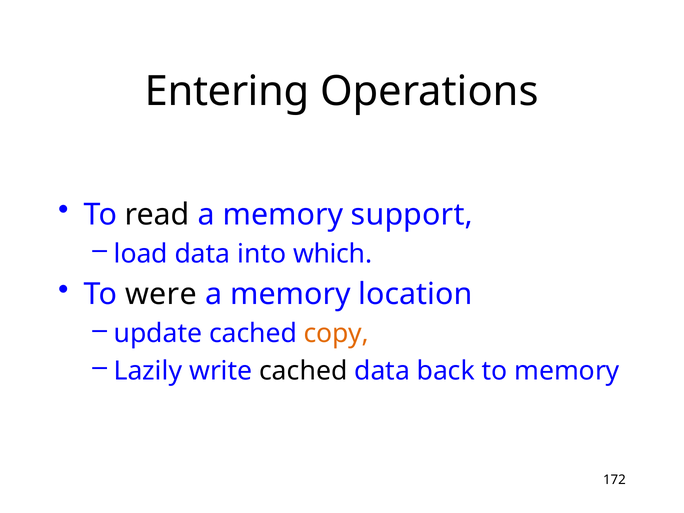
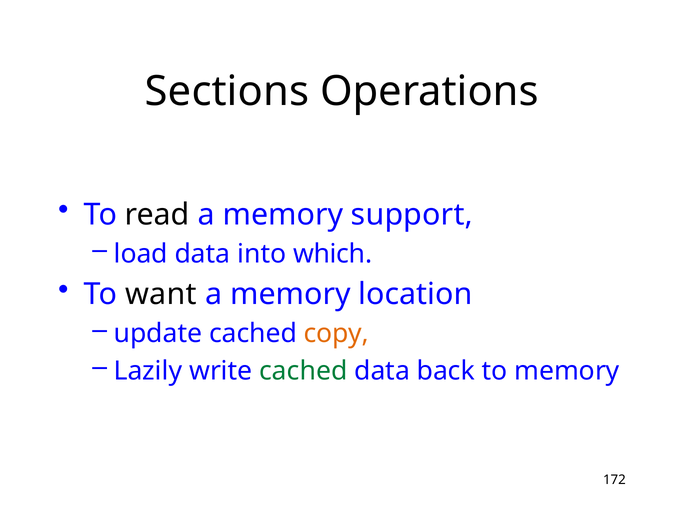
Entering: Entering -> Sections (227, 91)
were: were -> want (161, 294)
cached colour: black -> green (303, 371)
